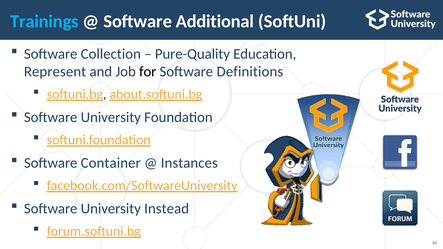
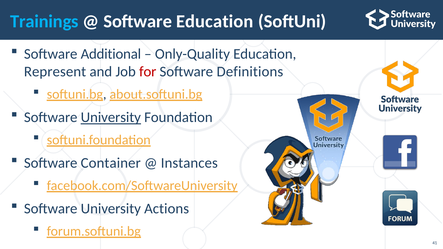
Software Additional: Additional -> Education (215, 21)
Collection: Collection -> Additional (111, 54)
Pure-Quality: Pure-Quality -> Only-Quality (192, 54)
for colour: black -> red (148, 72)
University underline: none -> present (111, 118)
Instead: Instead -> Actions (167, 209)
